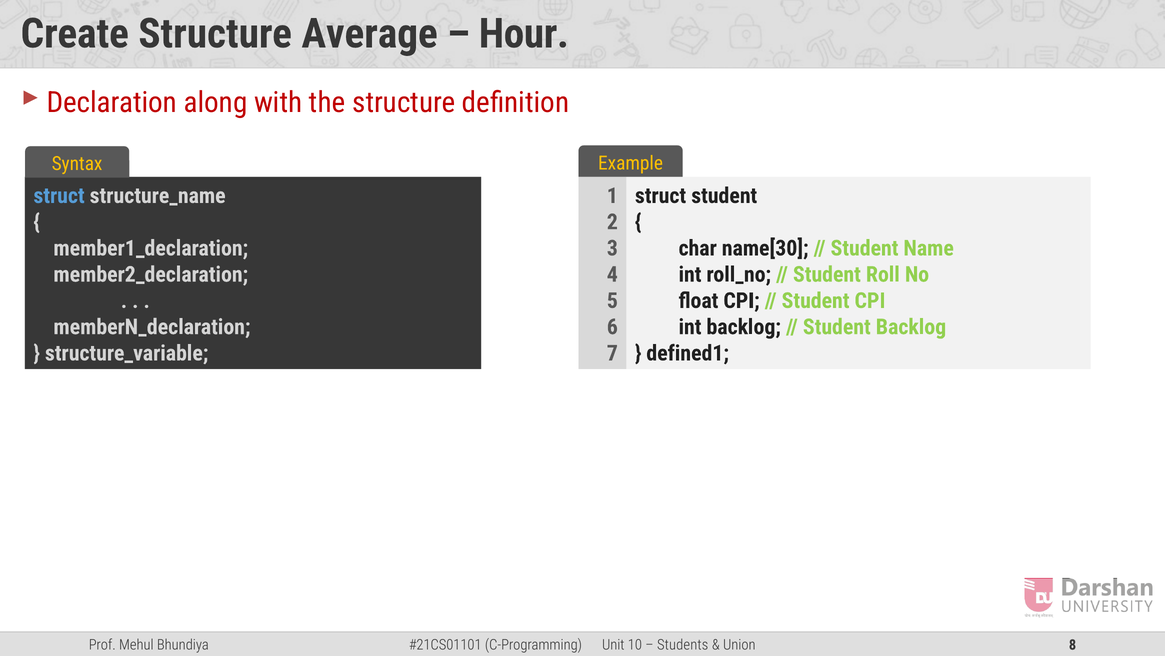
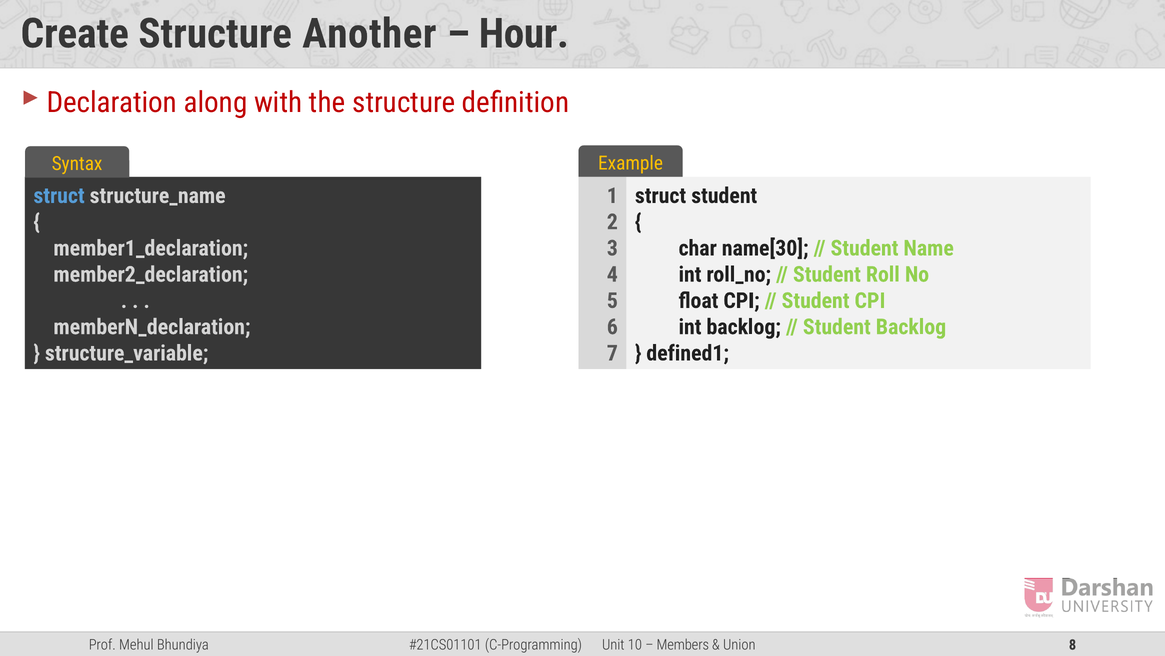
Average: Average -> Another (369, 34)
Students: Students -> Members (683, 644)
